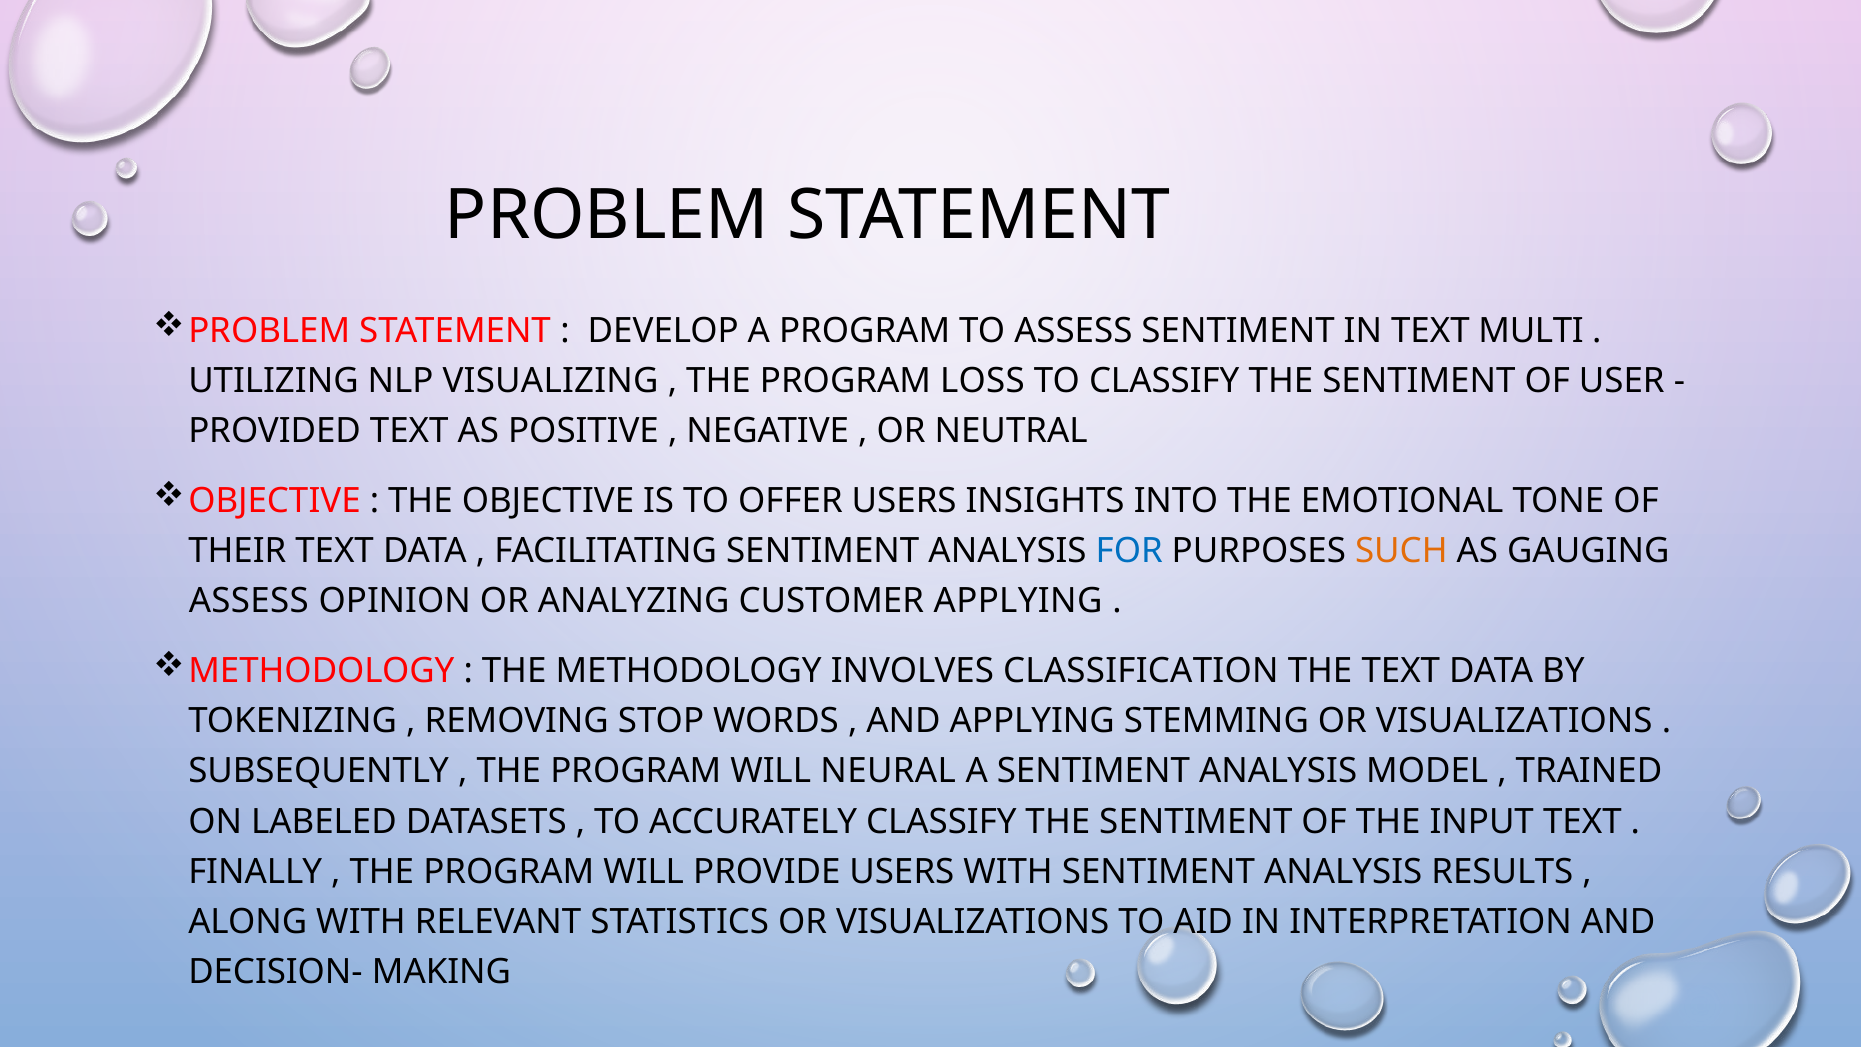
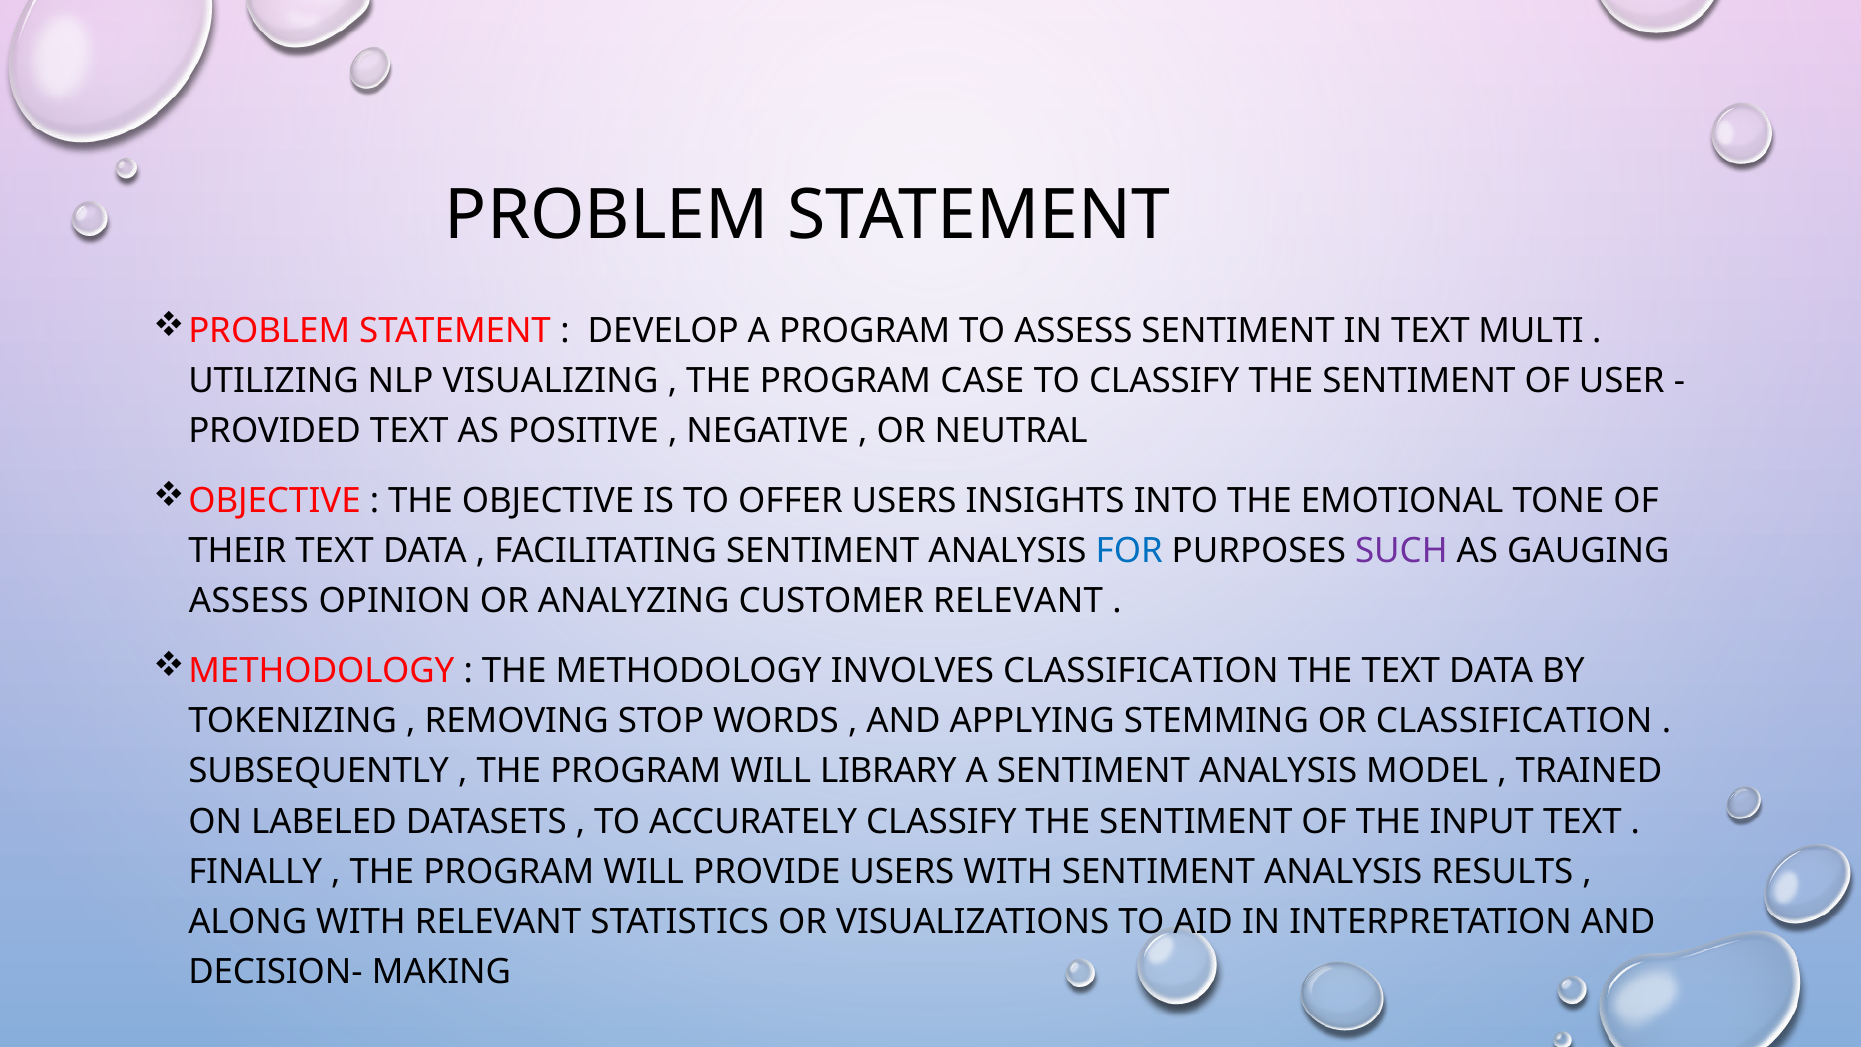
LOSS: LOSS -> CASE (982, 381)
SUCH colour: orange -> purple (1401, 551)
CUSTOMER APPLYING: APPLYING -> RELEVANT (1018, 601)
STEMMING OR VISUALIZATIONS: VISUALIZATIONS -> CLASSIFICATION (1514, 721)
NEURAL: NEURAL -> LIBRARY (888, 771)
